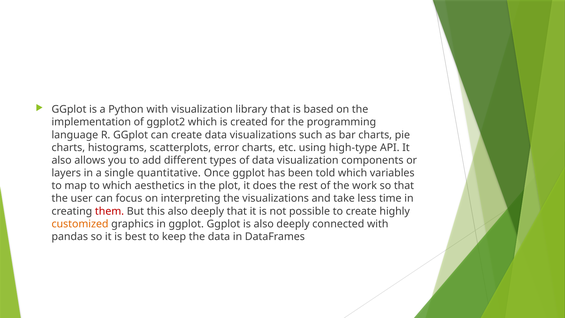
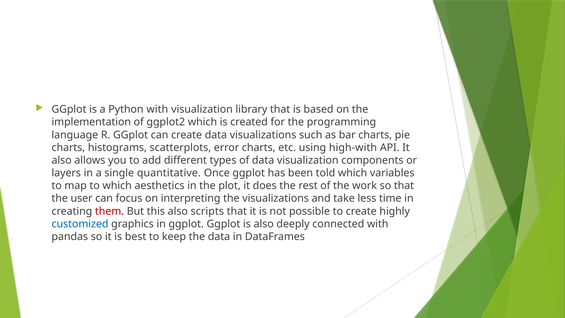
high-type: high-type -> high-with (353, 147)
this also deeply: deeply -> scripts (207, 211)
customized colour: orange -> blue (80, 224)
